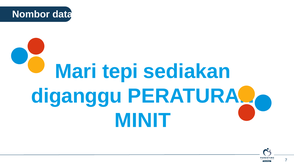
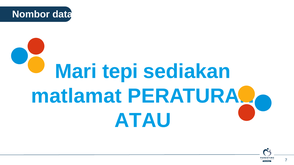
diganggu: diganggu -> matlamat (76, 96)
MINIT: MINIT -> ATAU (143, 121)
